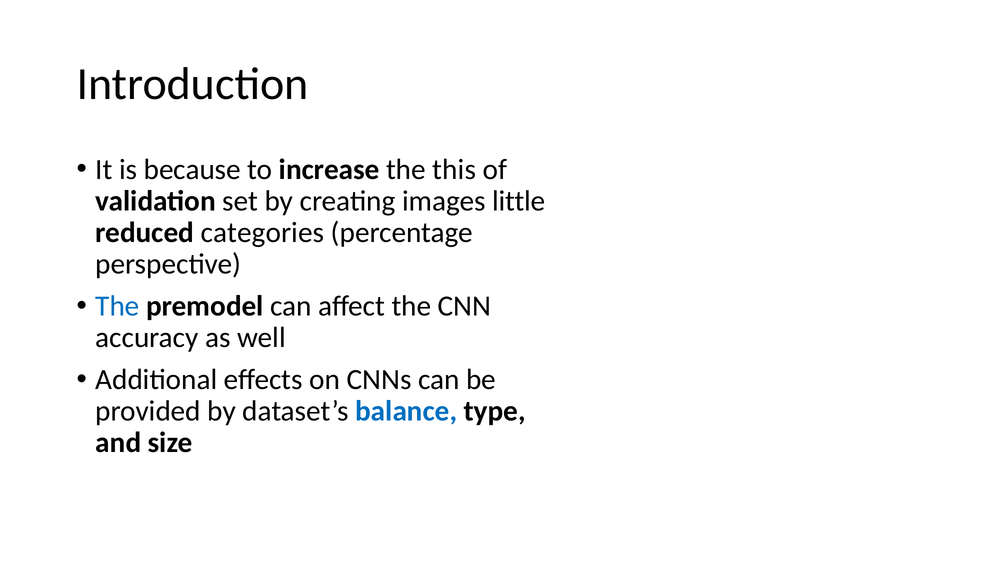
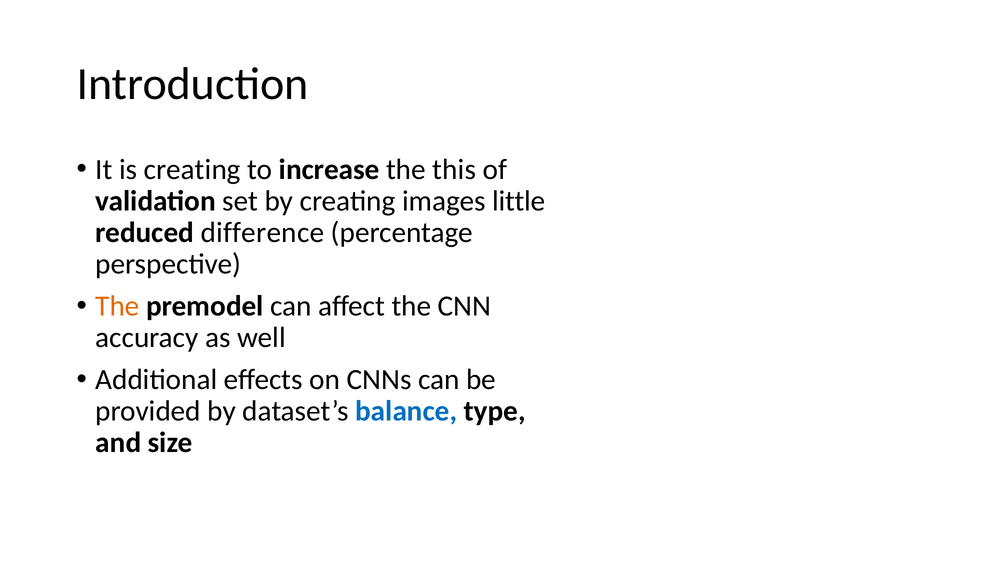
is because: because -> creating (192, 170)
categories: categories -> difference (262, 233)
The colour: blue -> orange (117, 306)
